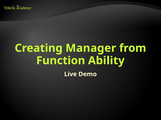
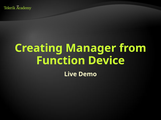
Ability: Ability -> Device (106, 61)
